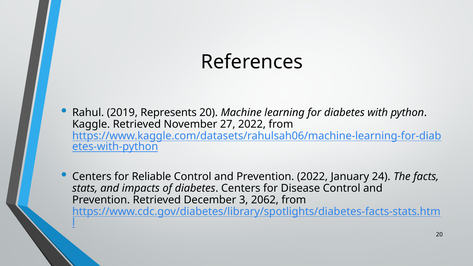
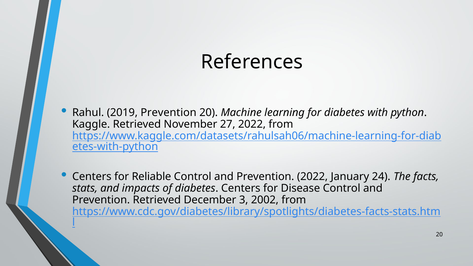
2019 Represents: Represents -> Prevention (169, 112)
2062: 2062 -> 2002 (265, 200)
